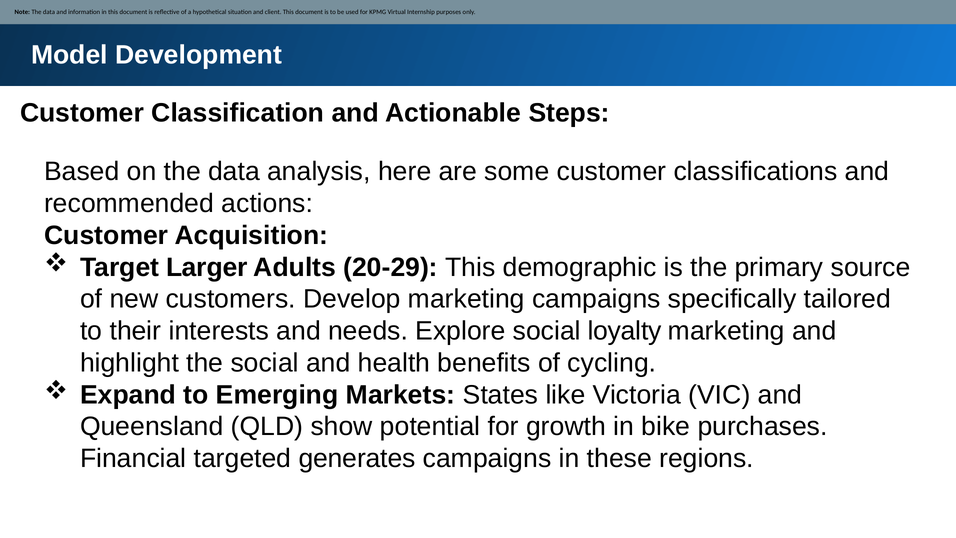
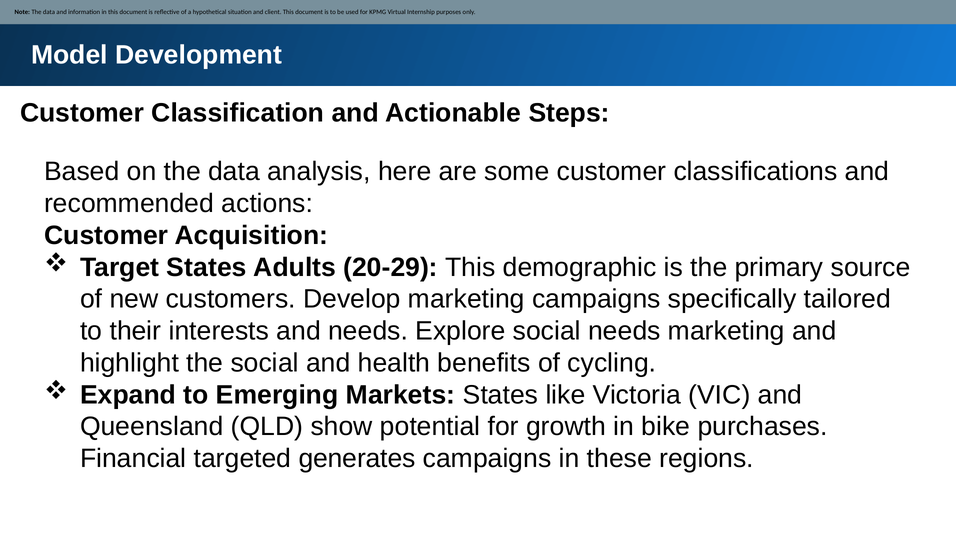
Target Larger: Larger -> States (206, 267)
social loyalty: loyalty -> needs (624, 331)
